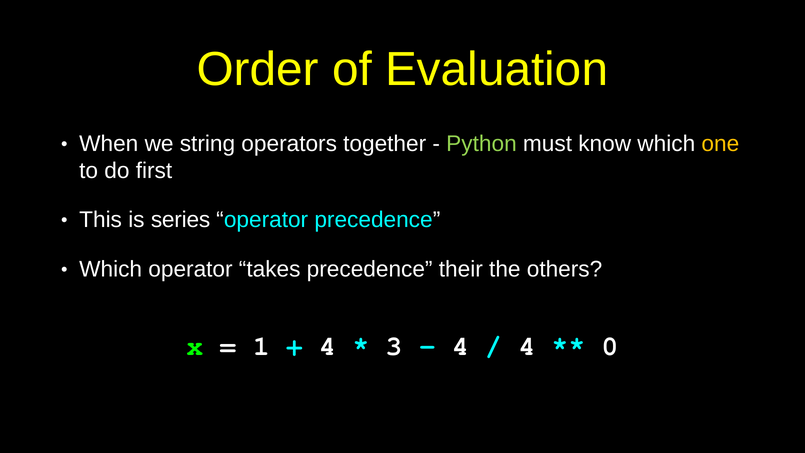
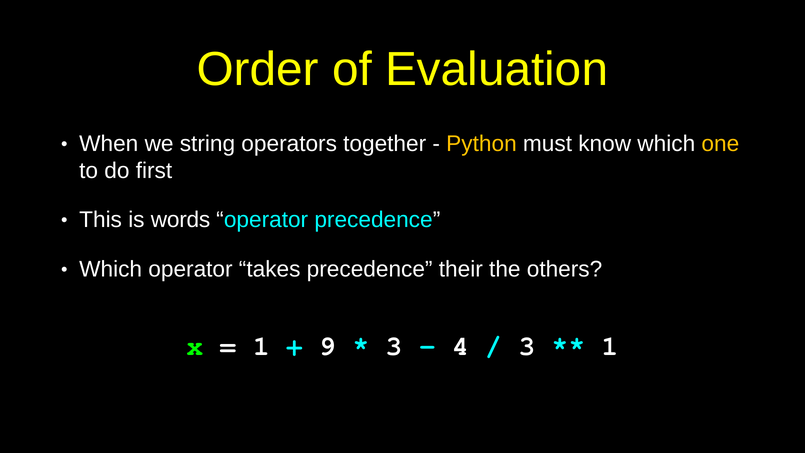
Python colour: light green -> yellow (481, 144)
series: series -> words (181, 220)
4: 4 -> 9 (328, 346)
4: 4 -> 3 (527, 346)
0: 0 -> 1 (610, 346)
